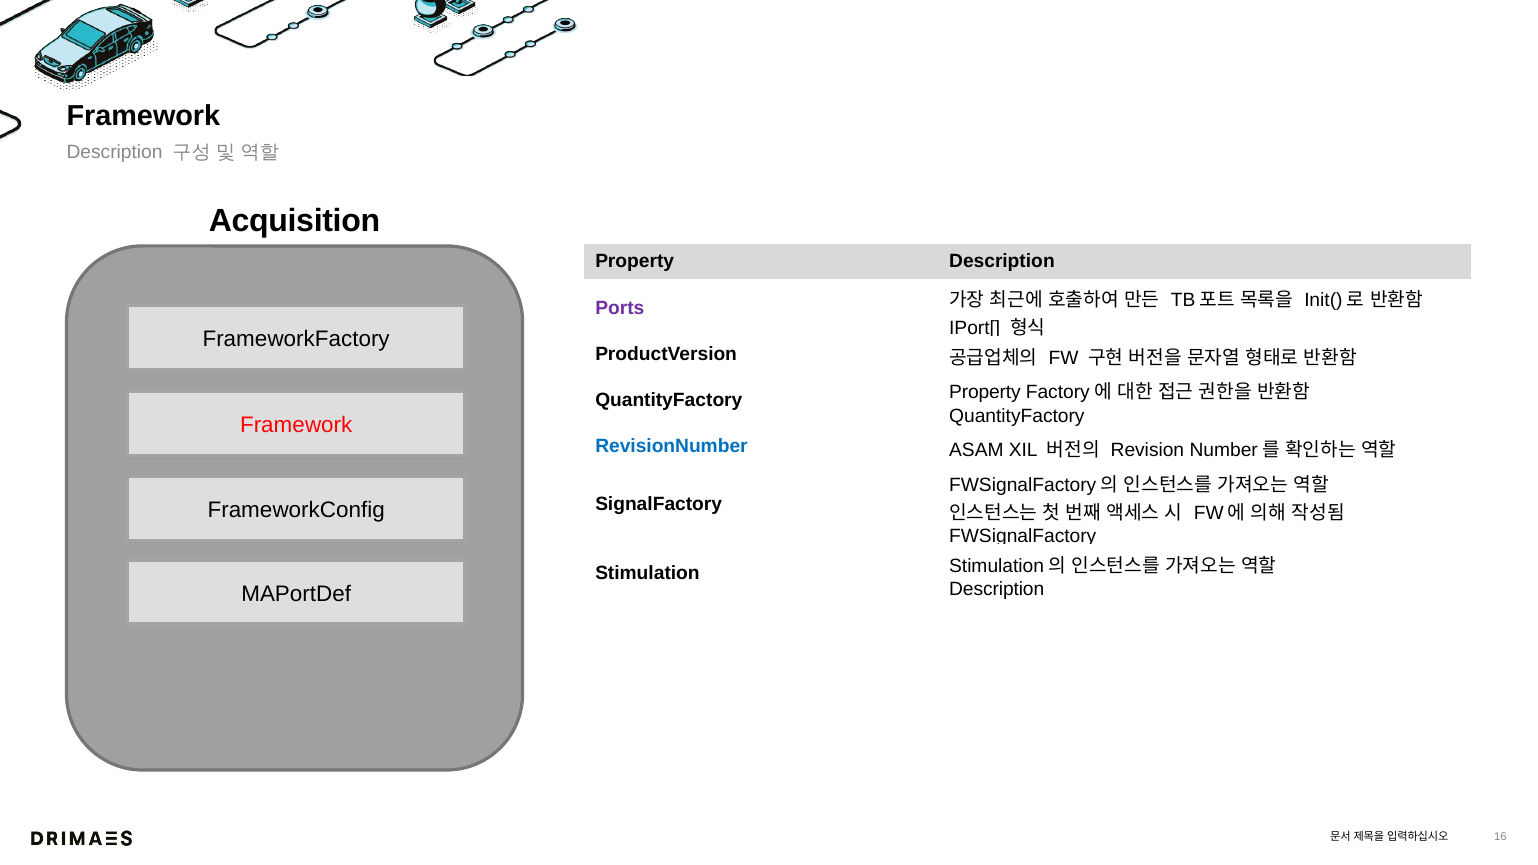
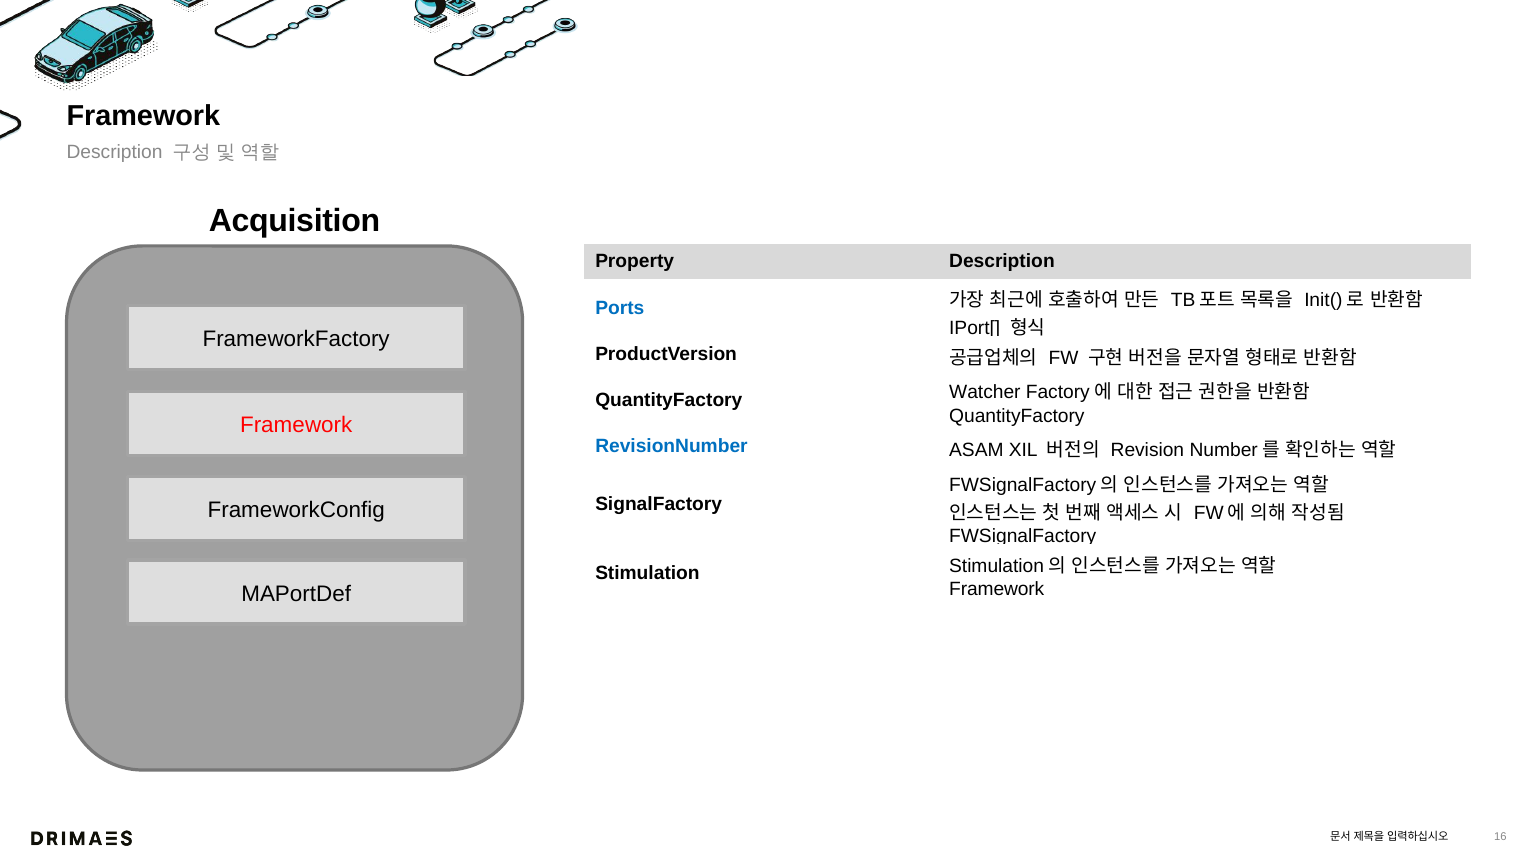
Ports colour: purple -> blue (620, 308)
QuantityFactory Property: Property -> Watcher (985, 393)
Description: Description -> Framework (997, 589)
